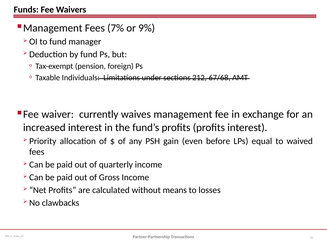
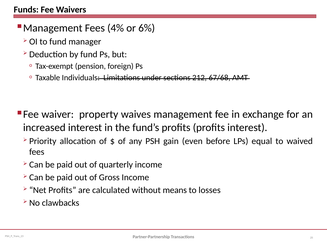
7%: 7% -> 4% (116, 28)
9%: 9% -> 6% (147, 28)
currently: currently -> property (99, 114)
